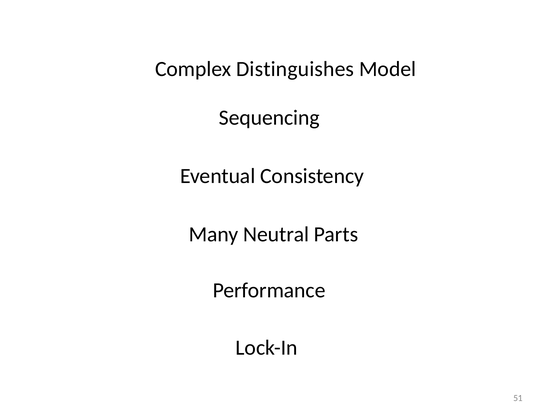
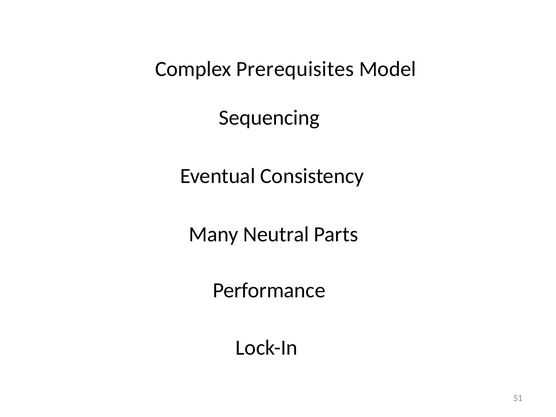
Distinguishes: Distinguishes -> Prerequisites (295, 69)
